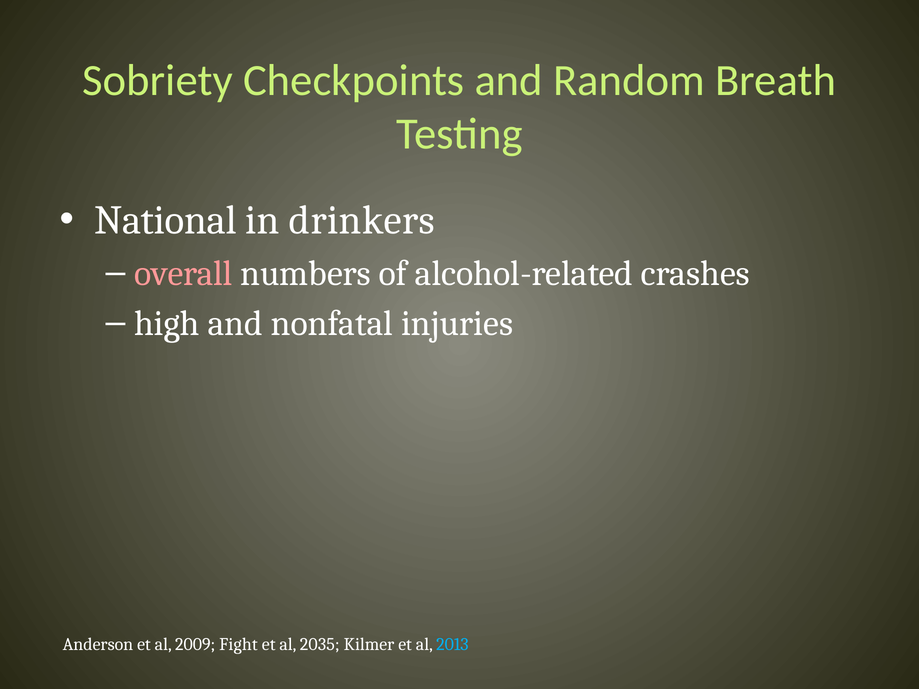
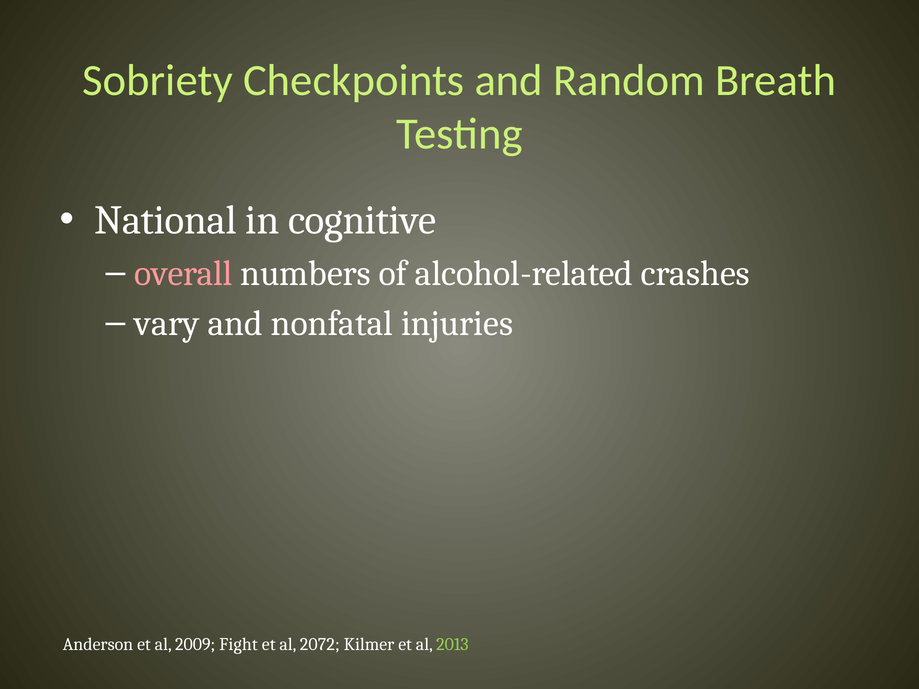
drinkers: drinkers -> cognitive (362, 221)
high: high -> vary (167, 323)
2035: 2035 -> 2072 (320, 644)
2013 colour: light blue -> light green (452, 644)
